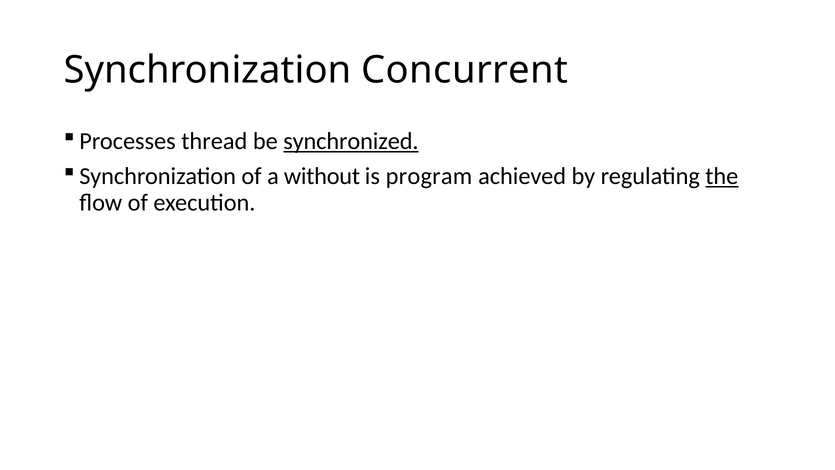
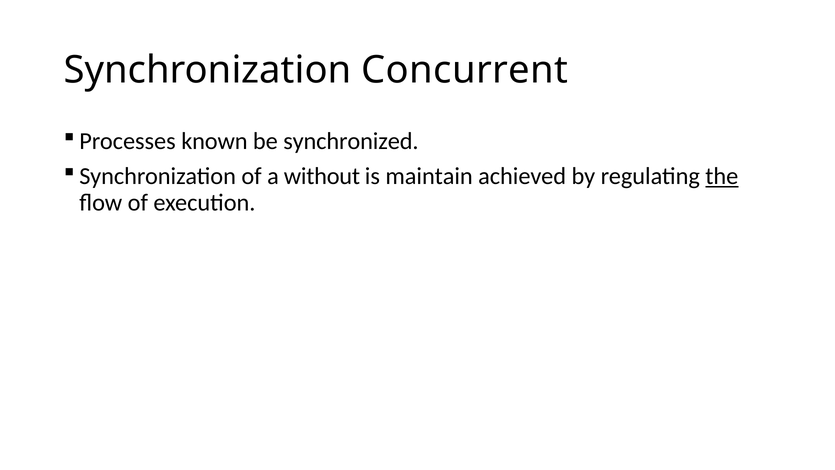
thread: thread -> known (214, 141)
synchronized underline: present -> none (351, 141)
program: program -> maintain (429, 176)
